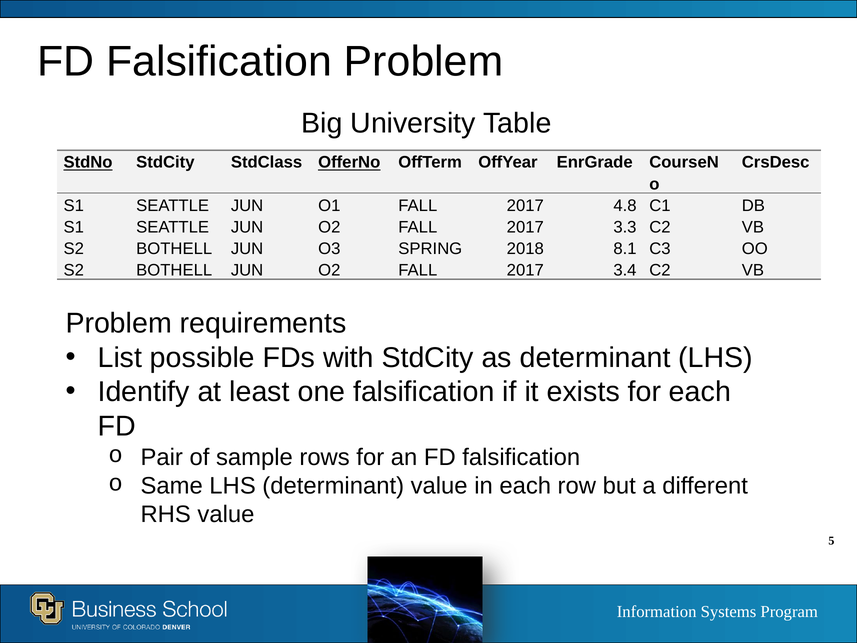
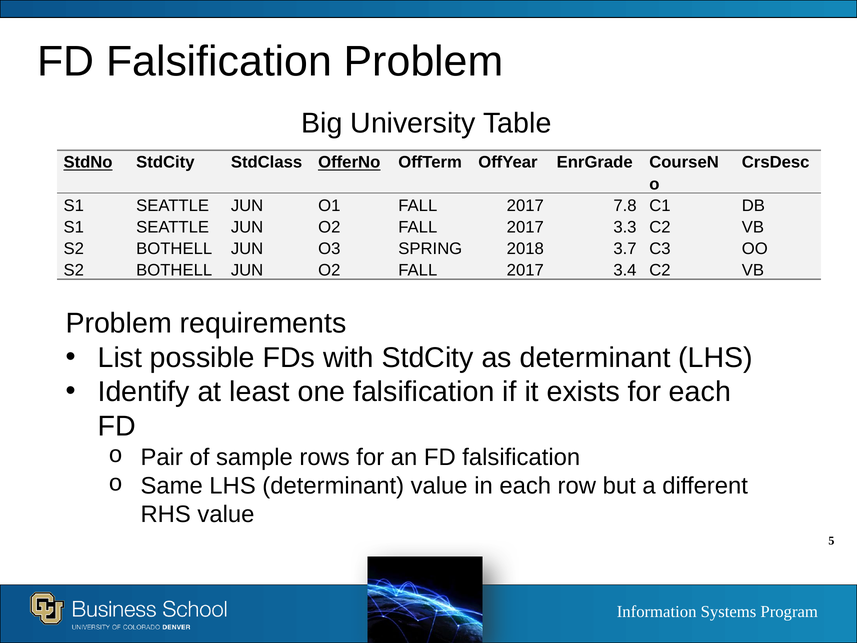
4.8: 4.8 -> 7.8 (625, 206)
8.1: 8.1 -> 3.7 (625, 249)
